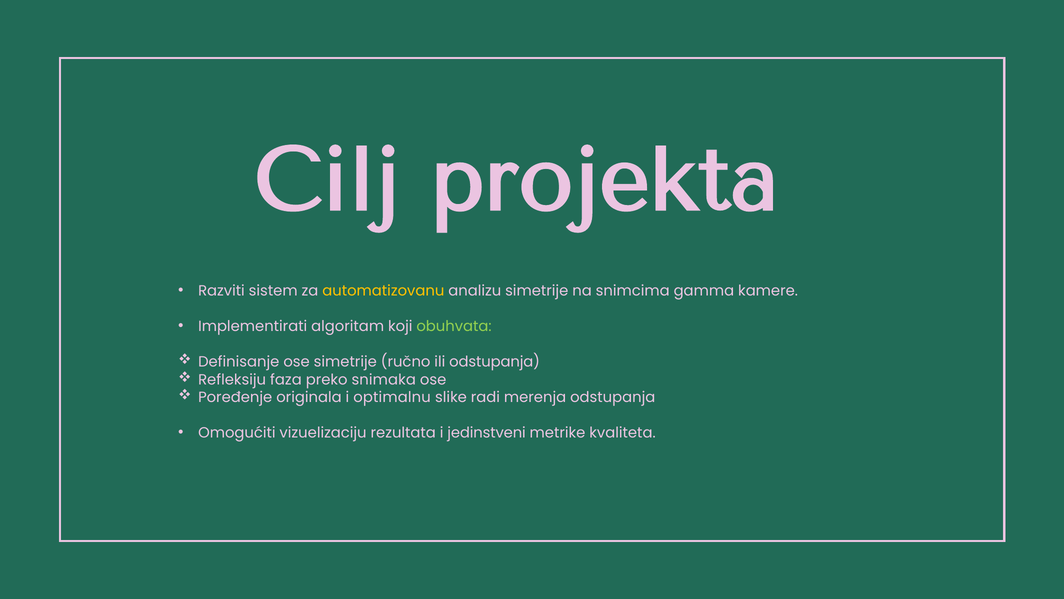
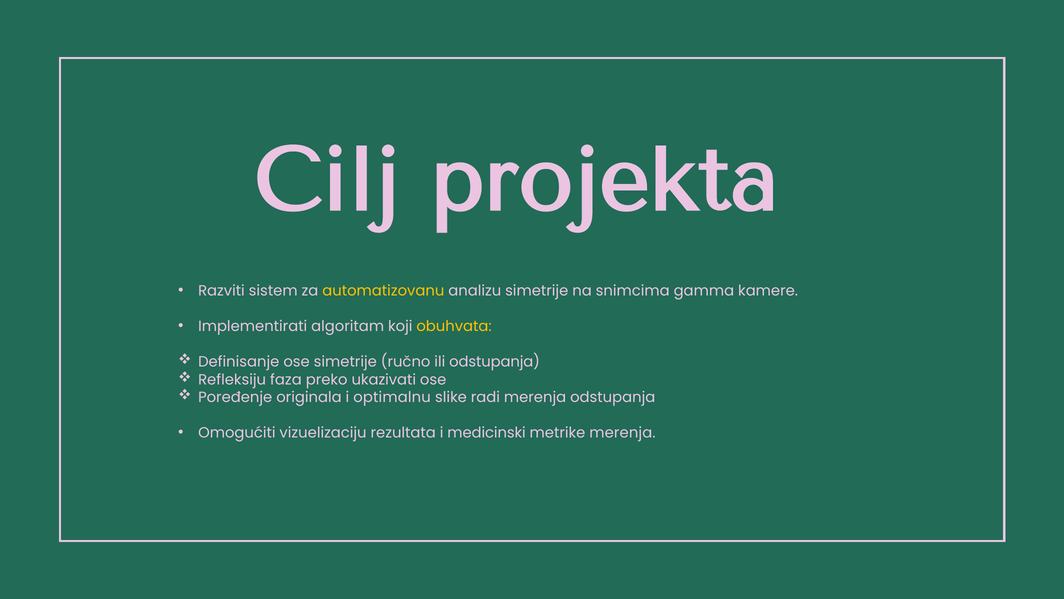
obuhvata colour: light green -> yellow (454, 326)
snimaka: snimaka -> ukazivati (384, 379)
jedinstveni: jedinstveni -> medicinski (487, 433)
metrike kvaliteta: kvaliteta -> merenja (622, 433)
